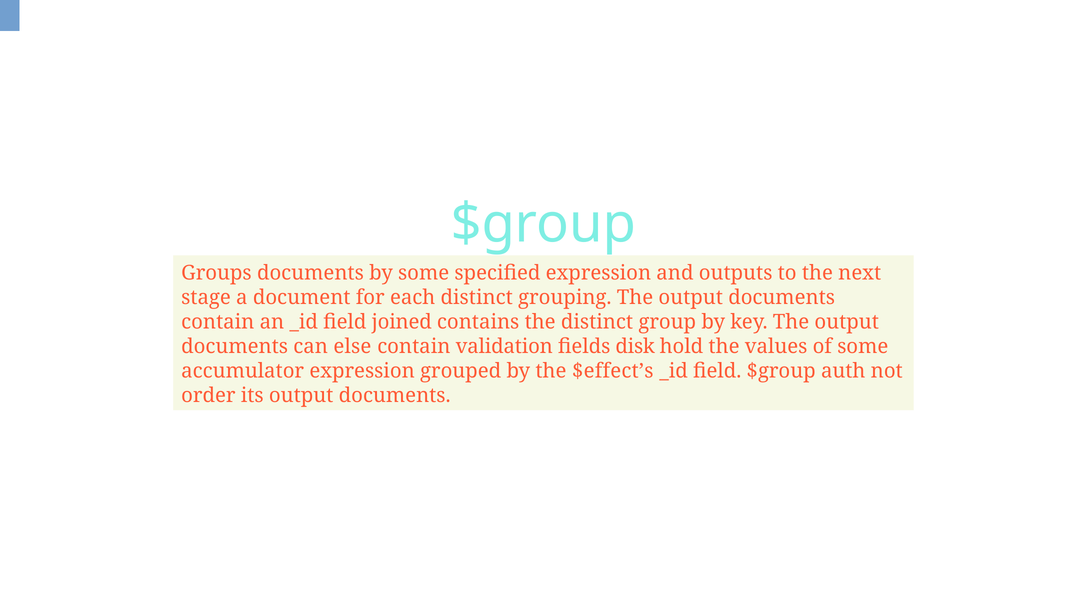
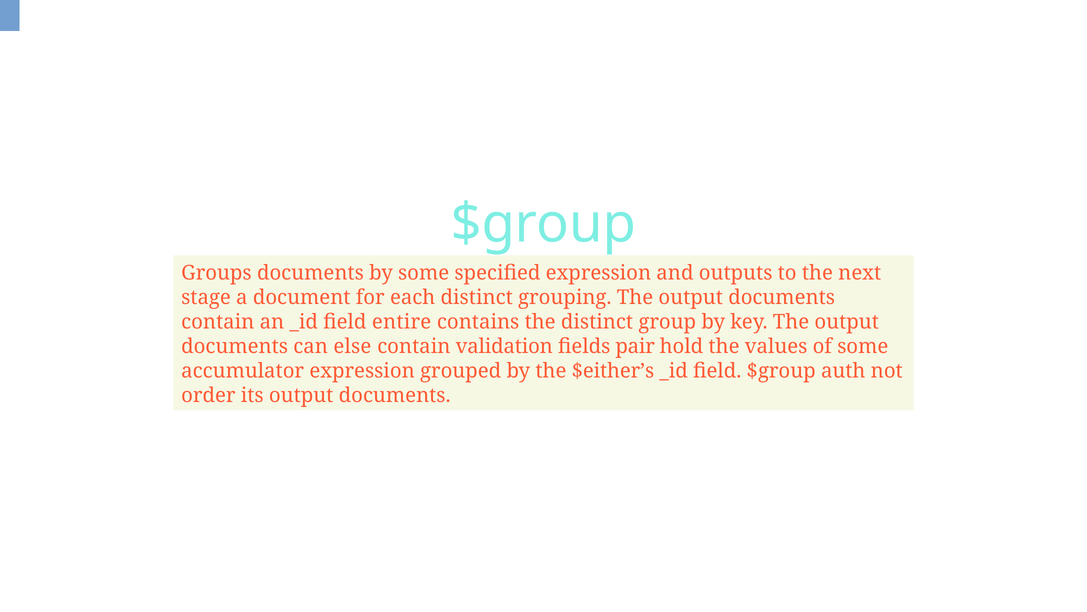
joined: joined -> entire (402, 322)
disk: disk -> pair (635, 346)
$effect’s: $effect’s -> $either’s (613, 371)
